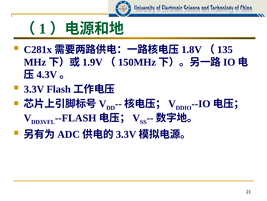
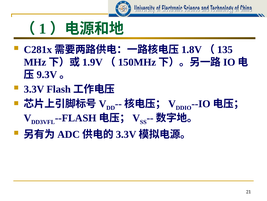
4.3V: 4.3V -> 9.3V (47, 74)
